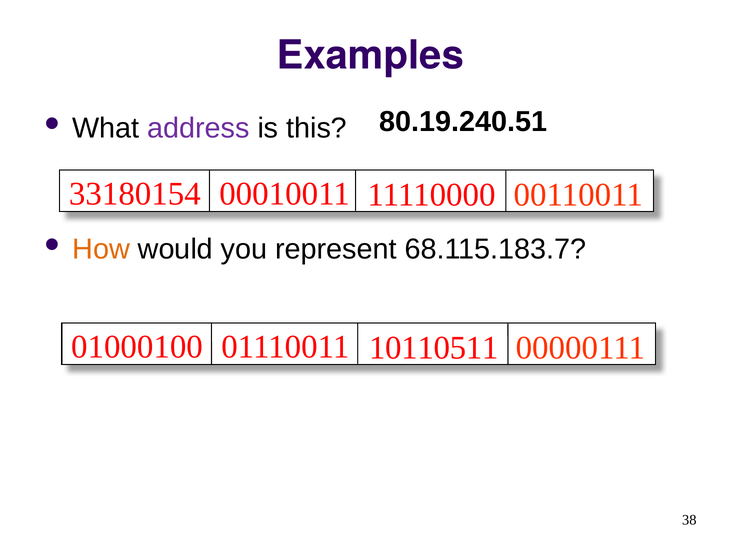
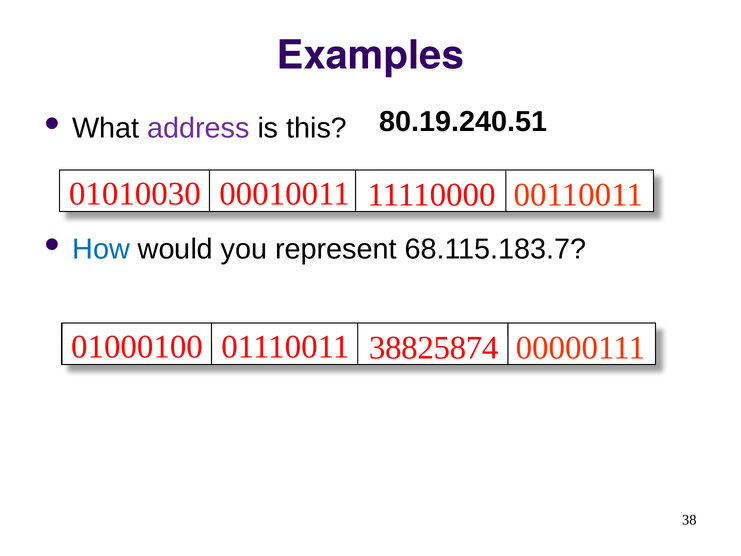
33180154: 33180154 -> 01010030 (135, 194)
How colour: orange -> blue (101, 249)
10110511: 10110511 -> 38825874 (434, 348)
